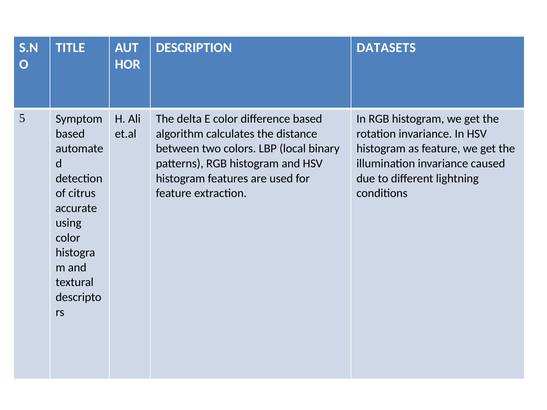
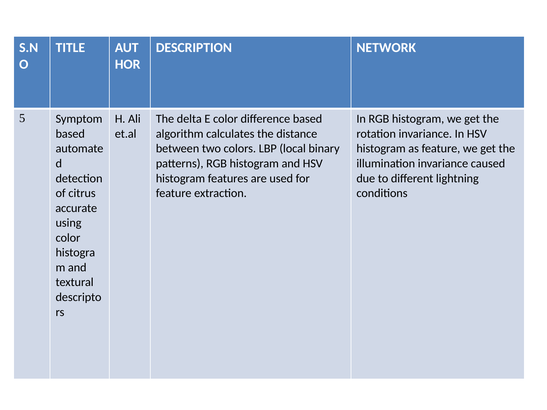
DATASETS: DATASETS -> NETWORK (386, 48)
